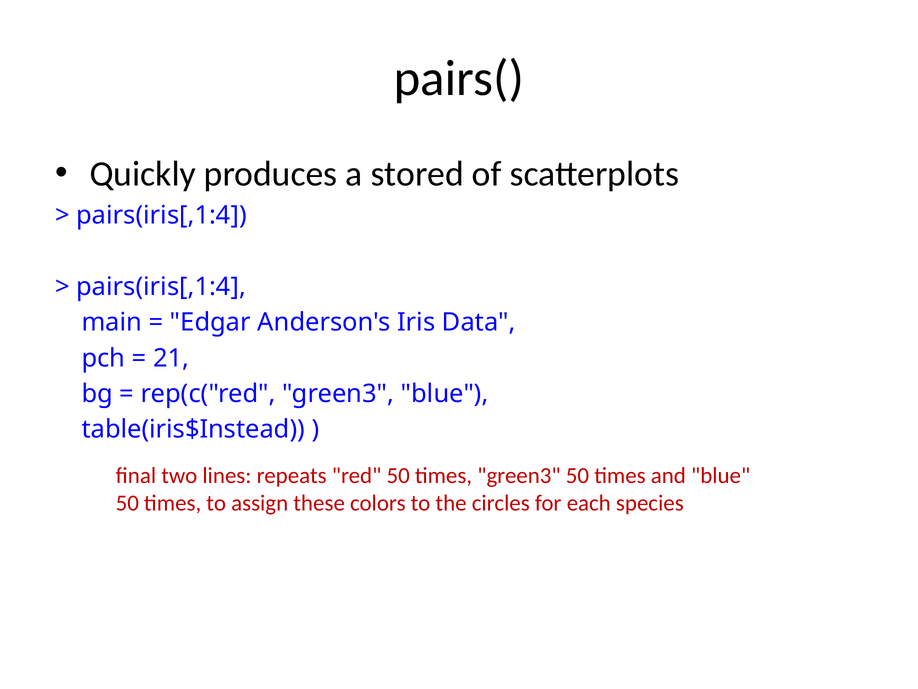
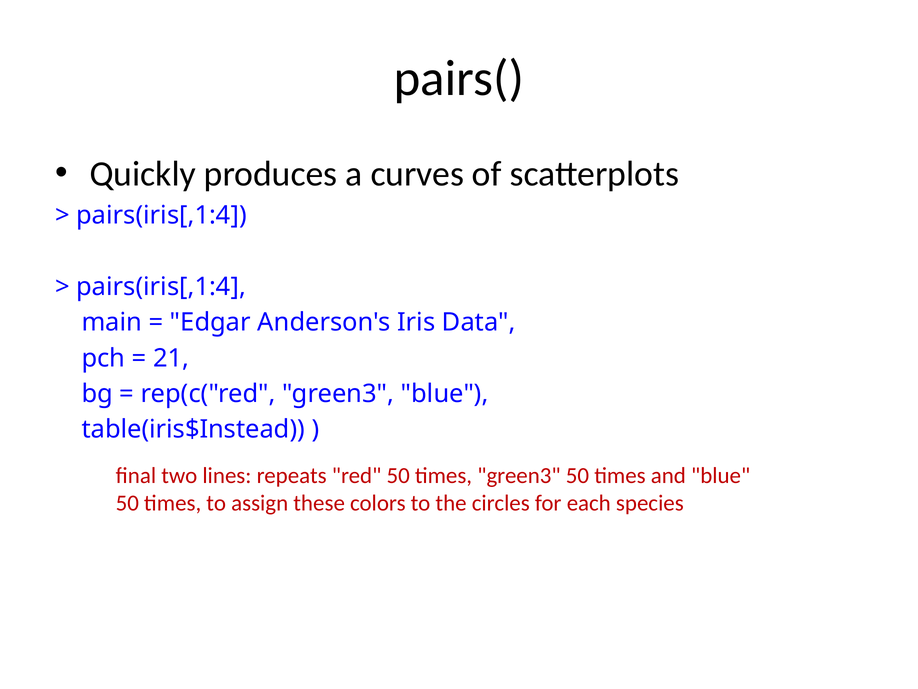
stored: stored -> curves (417, 174)
